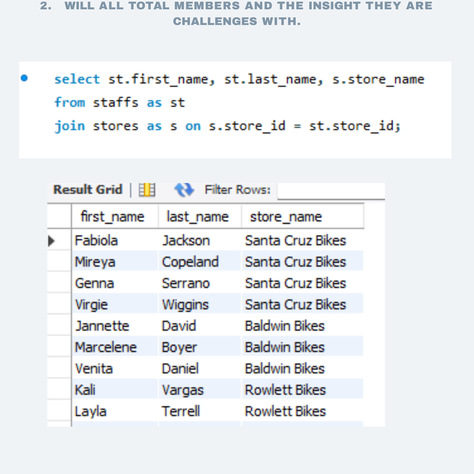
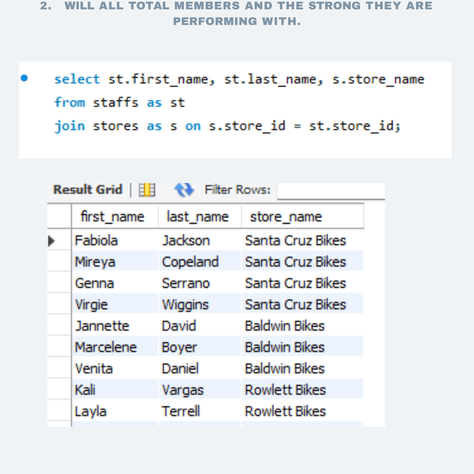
INSIGHT: INSIGHT -> STRONG (335, 6)
CHALLENGES: CHALLENGES -> PERFORMING (215, 22)
